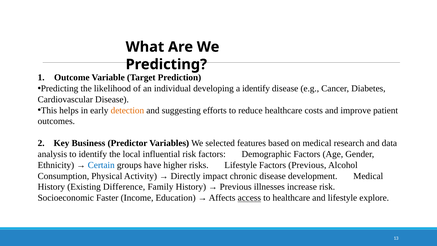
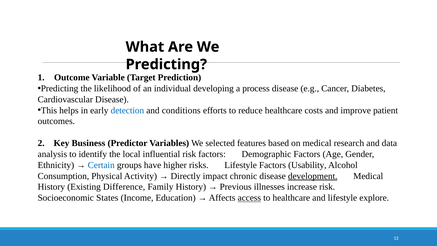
a identify: identify -> process (256, 88)
detection colour: orange -> blue (127, 110)
suggesting: suggesting -> conditions (181, 110)
Factors Previous: Previous -> Usability (307, 165)
development underline: none -> present (313, 176)
Faster: Faster -> States (107, 198)
